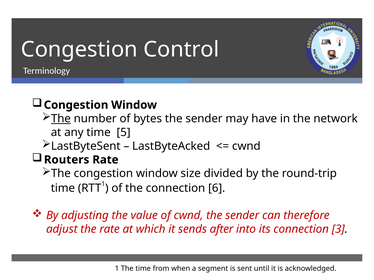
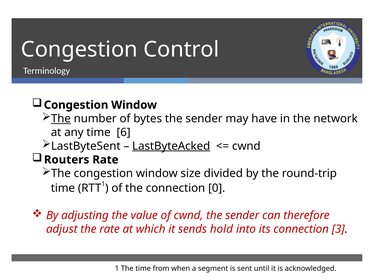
5: 5 -> 6 (124, 133)
LastByteAcked underline: none -> present (171, 146)
6: 6 -> 0 (217, 188)
after: after -> hold (221, 229)
